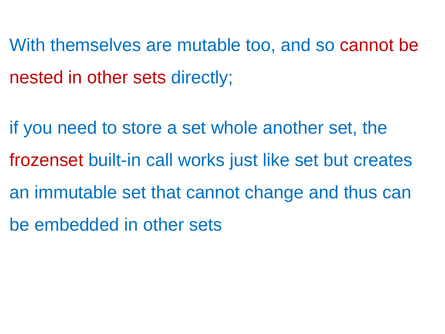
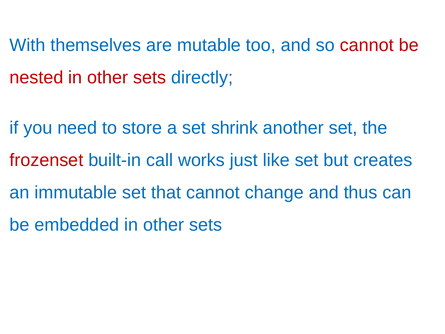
whole: whole -> shrink (235, 128)
